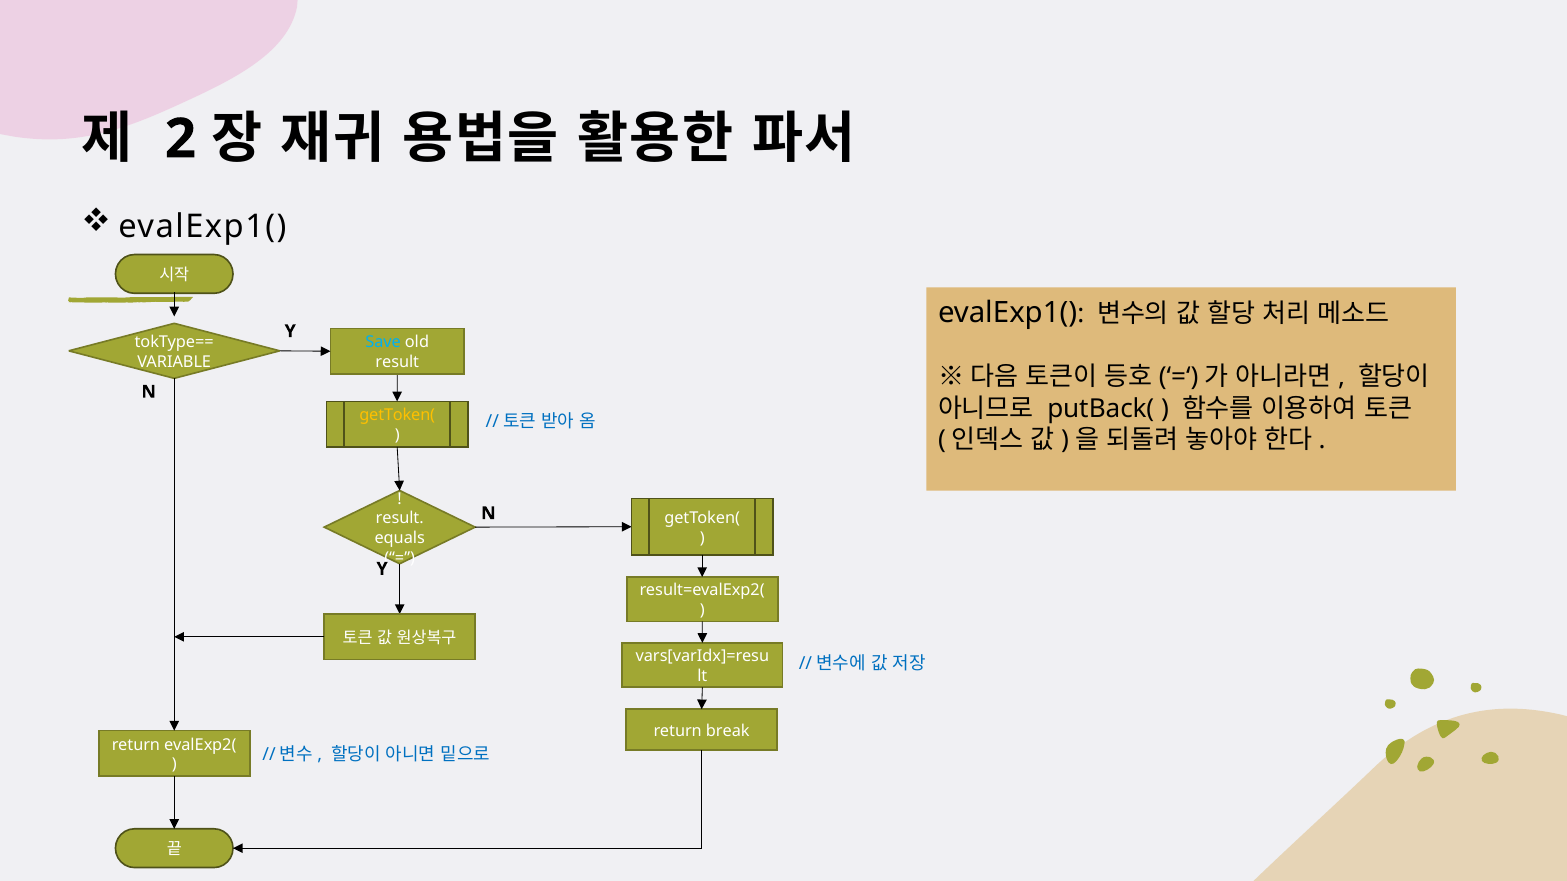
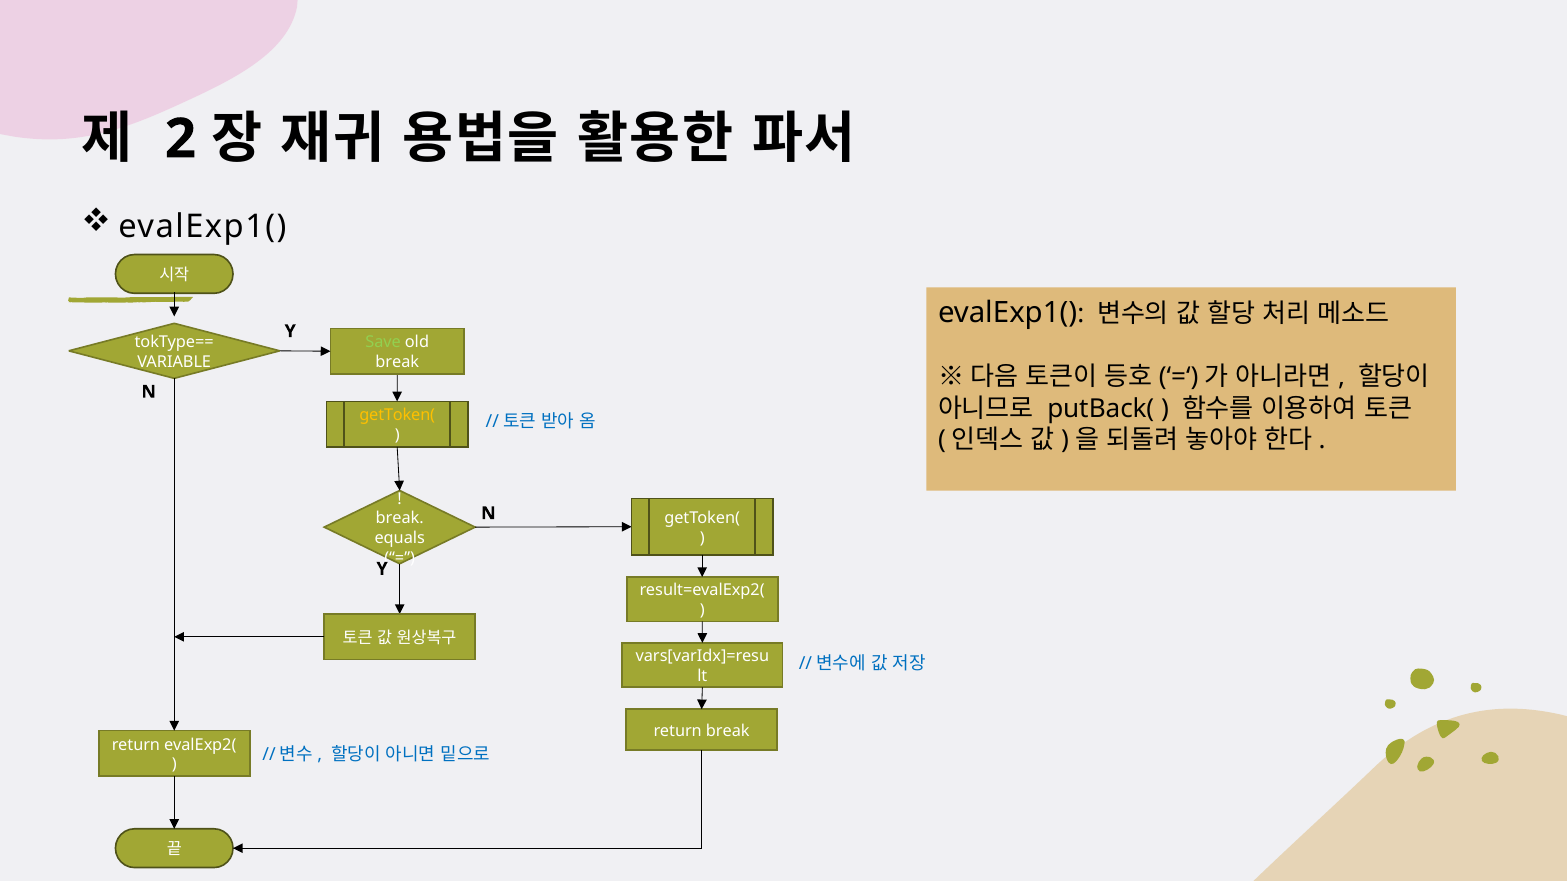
Save colour: light blue -> light green (383, 343)
result: result -> break (397, 362)
result: result -> break (400, 519)
